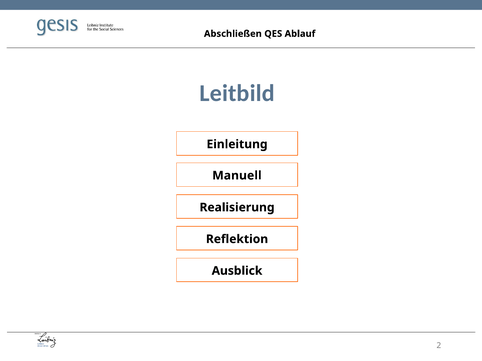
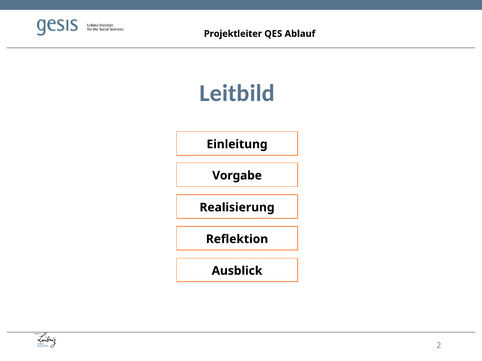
Abschließen: Abschließen -> Projektleiter (233, 34)
Manuell: Manuell -> Vorgabe (237, 176)
